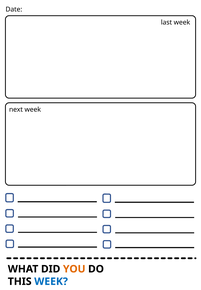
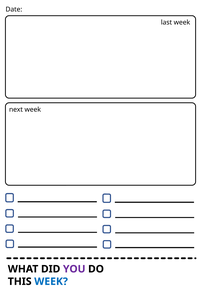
YOU colour: orange -> purple (74, 269)
